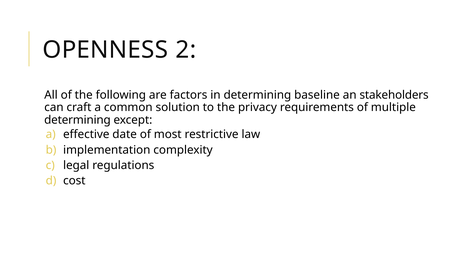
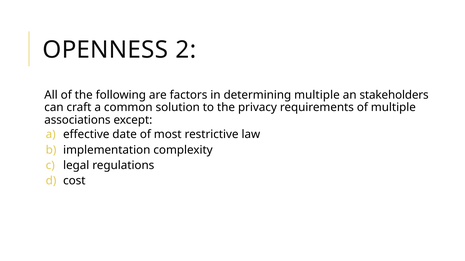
determining baseline: baseline -> multiple (317, 95)
determining: determining -> associations (77, 120)
